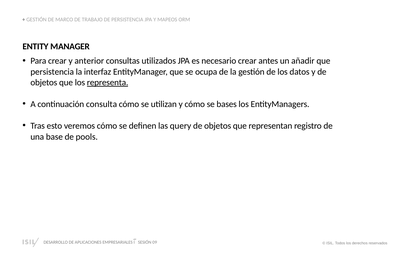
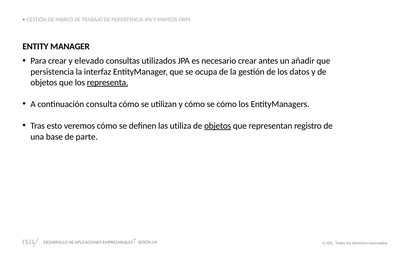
anterior: anterior -> elevado (89, 61)
se bases: bases -> cómo (227, 104)
query: query -> utiliza (181, 126)
objetos underline: none -> present (218, 126)
pools: pools -> parte (87, 137)
